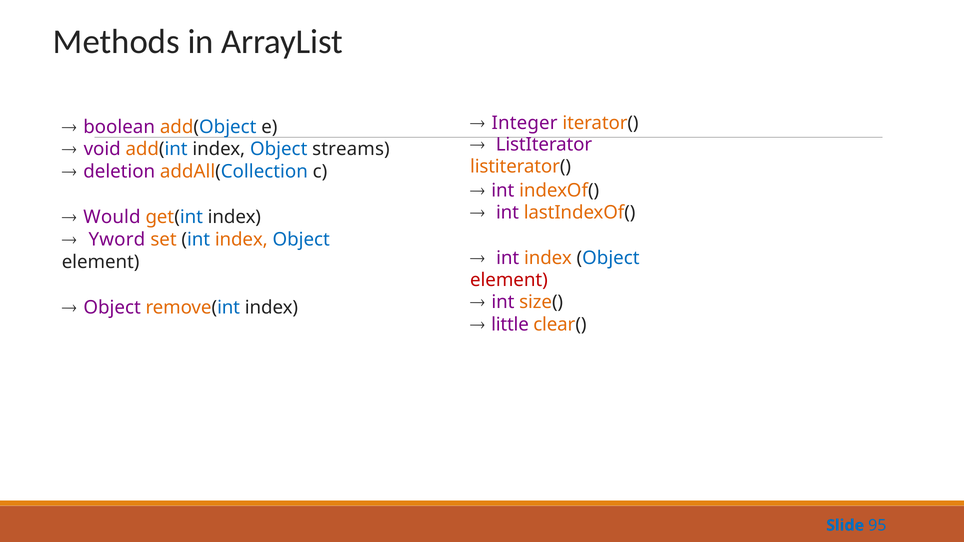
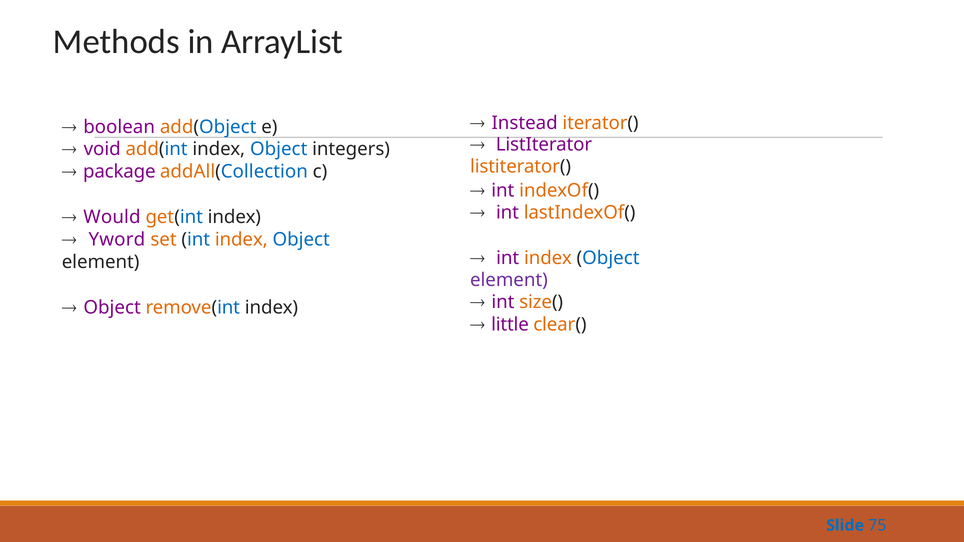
Integer: Integer -> Instead (525, 123)
streams: streams -> integers (351, 149)
deletion: deletion -> package (119, 172)
element colour: red -> purple (509, 280)
95: 95 -> 75 (877, 526)
